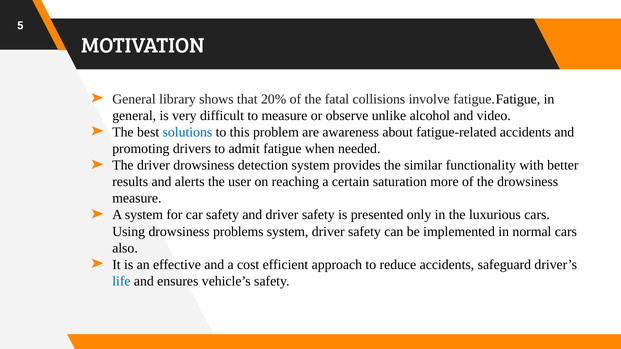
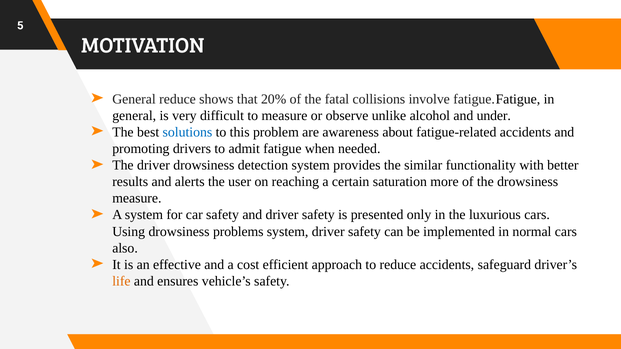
General library: library -> reduce (178, 99)
video: video -> under (494, 116)
life colour: blue -> orange (121, 281)
